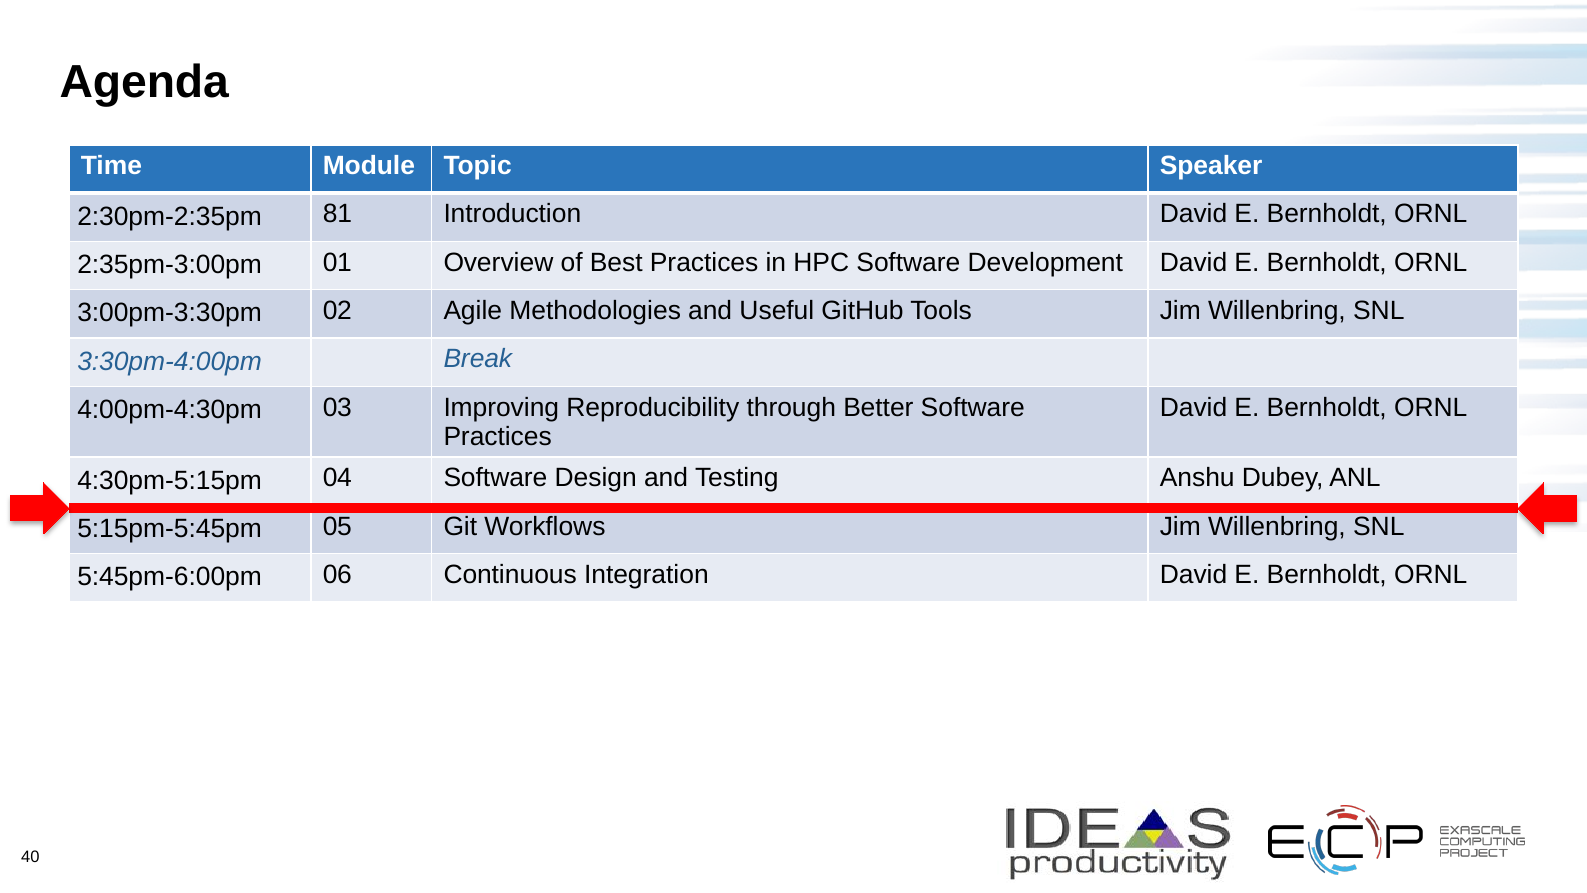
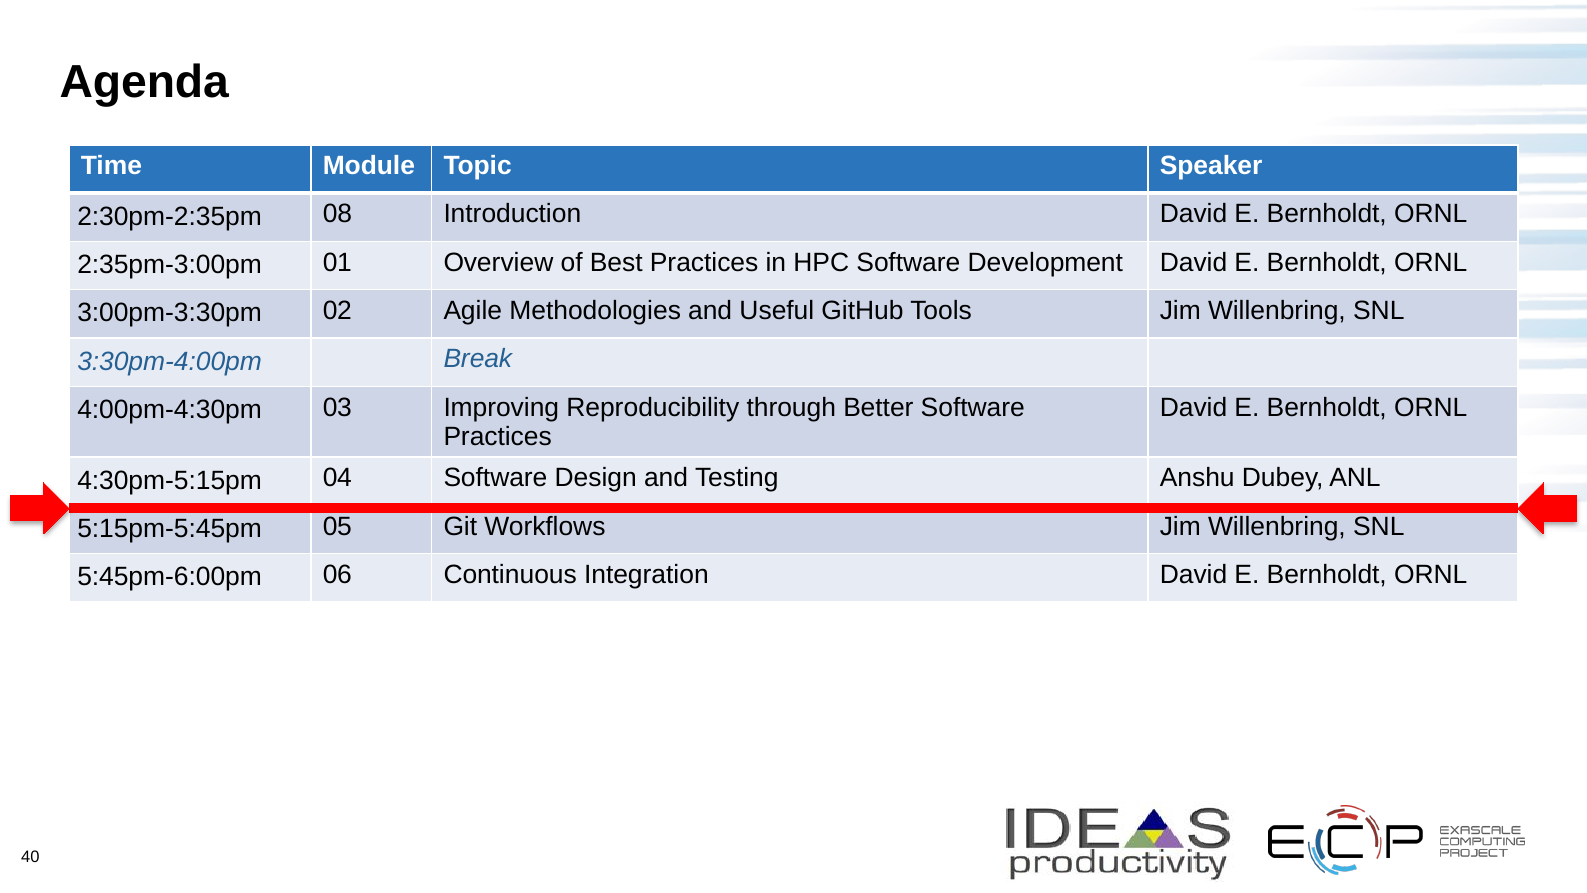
81: 81 -> 08 (337, 214)
